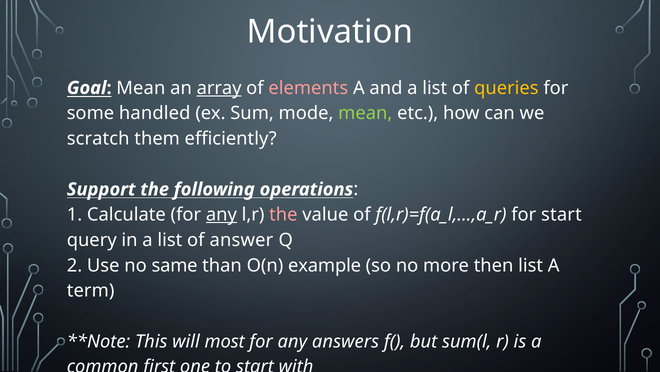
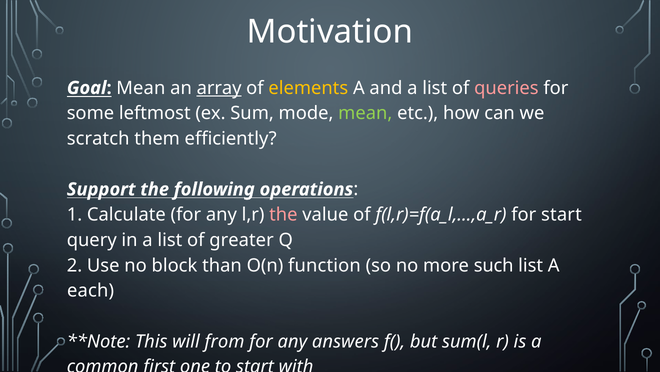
elements colour: pink -> yellow (308, 88)
queries colour: yellow -> pink (506, 88)
handled: handled -> leftmost (155, 113)
any underline: present -> none (221, 214)
answer: answer -> greater (242, 240)
same: same -> block (174, 265)
example: example -> function (324, 265)
then: then -> such (494, 265)
term: term -> each (91, 290)
most: most -> from (225, 341)
